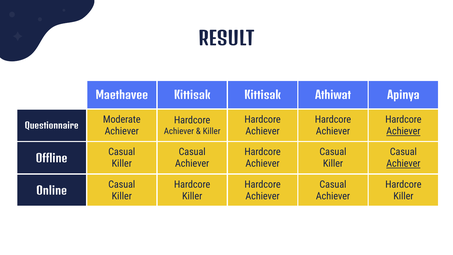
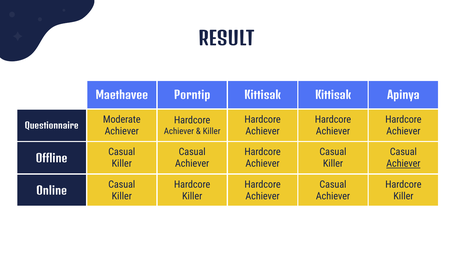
Maethavee Kittisak: Kittisak -> Porntip (192, 95)
Kittisak Athiwat: Athiwat -> Kittisak (333, 95)
Achiever underline: present -> none (403, 131)
